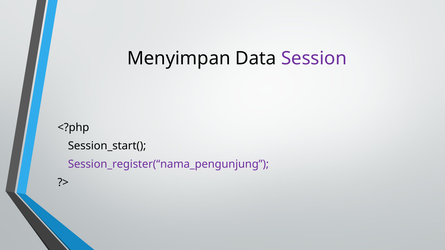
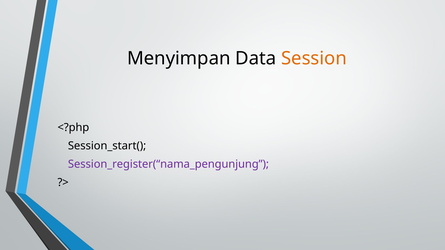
Session colour: purple -> orange (314, 58)
